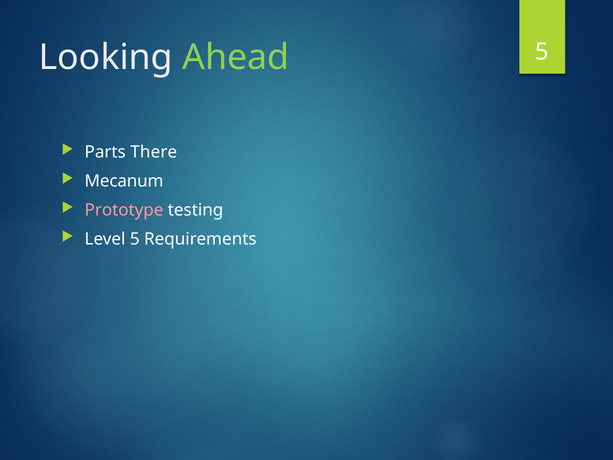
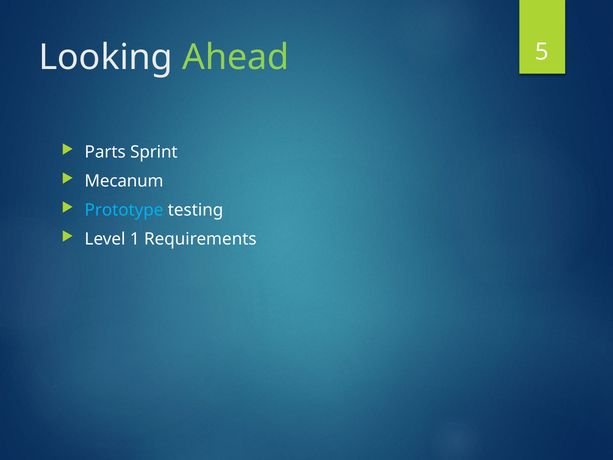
There: There -> Sprint (154, 152)
Prototype colour: pink -> light blue (124, 210)
Level 5: 5 -> 1 (135, 239)
